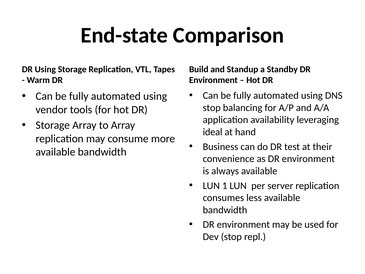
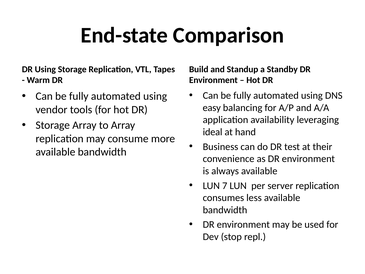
stop: stop -> easy (212, 108)
1: 1 -> 7 (225, 185)
